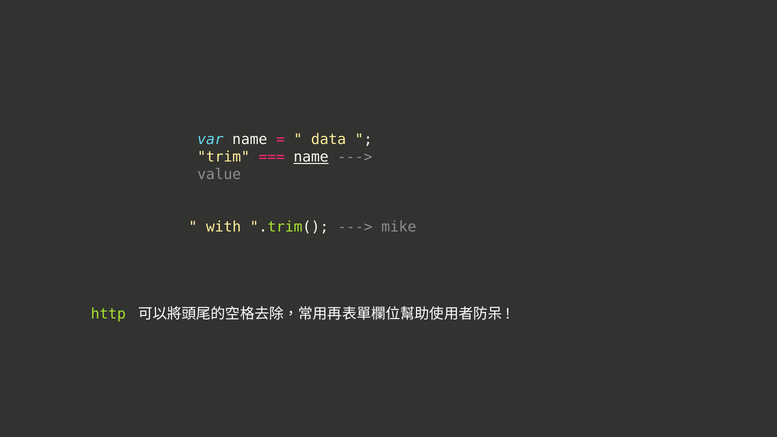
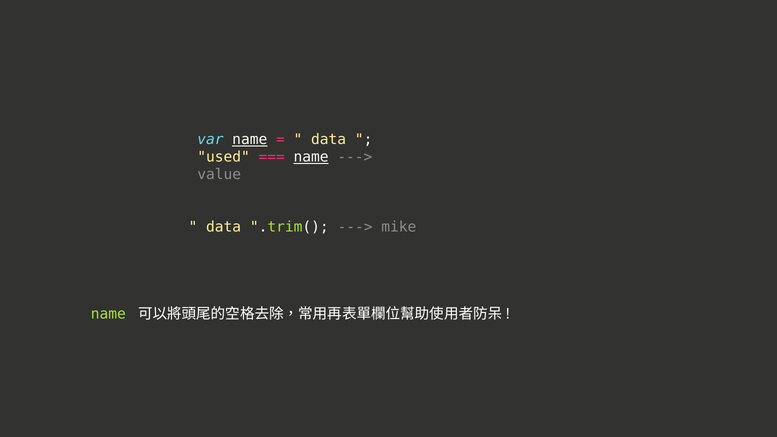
name underline: none -> present (250, 140)
trim: trim -> used (224, 157)
with: with -> data (224, 227)
http: http -> name (108, 314)
